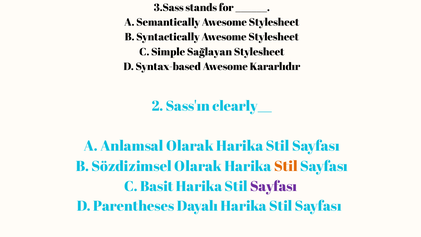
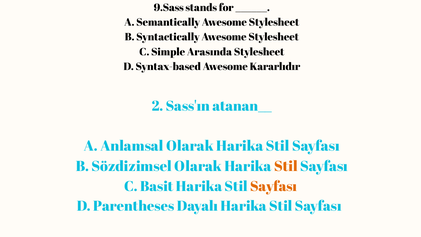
3.Sass: 3.Sass -> 9.Sass (169, 8)
Sağlayan: Sağlayan -> Arasında (210, 52)
clearly__: clearly__ -> atanan__ (242, 106)
Sayfası colour: purple -> orange (274, 186)
